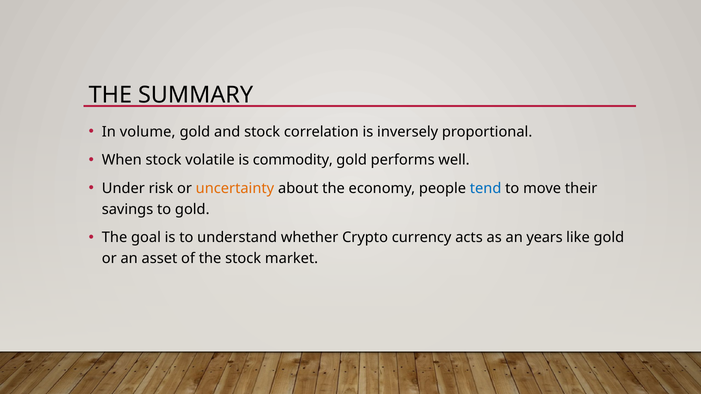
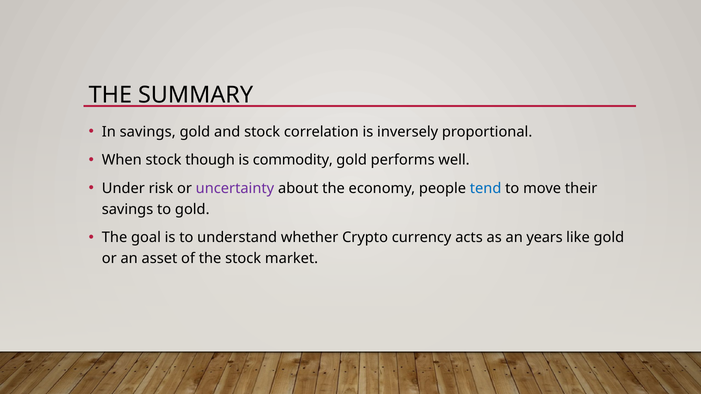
In volume: volume -> savings (148, 132)
volatile: volatile -> though (210, 160)
uncertainty colour: orange -> purple (235, 188)
